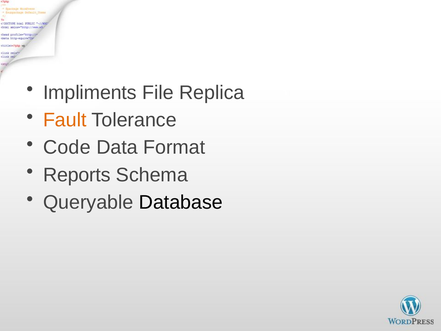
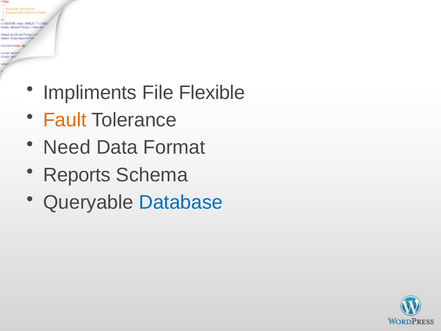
Replica: Replica -> Flexible (212, 93)
Code: Code -> Need (67, 147)
Database colour: black -> blue (181, 202)
